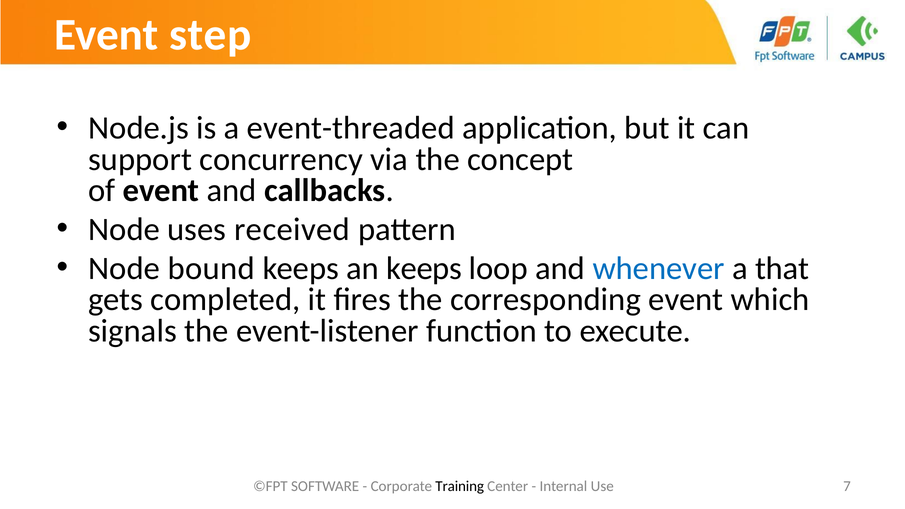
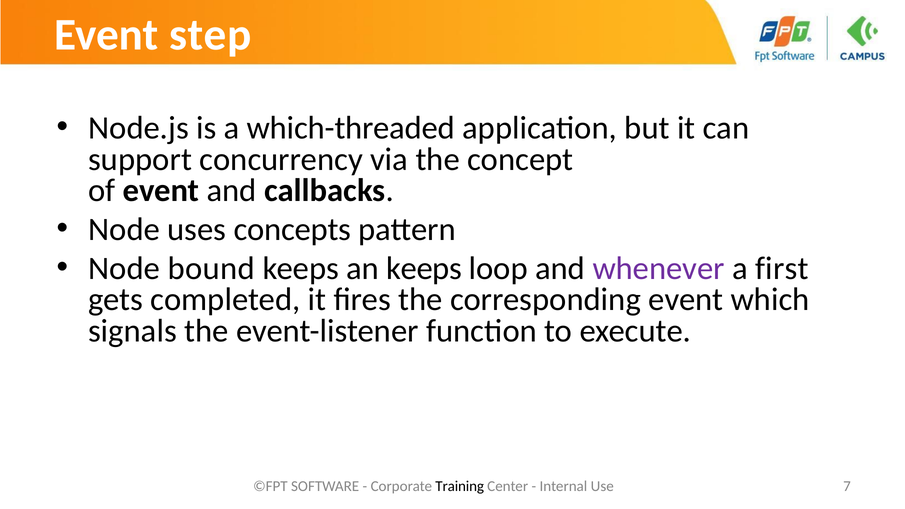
event-threaded: event-threaded -> which-threaded (351, 128)
received: received -> concepts (292, 230)
whenever colour: blue -> purple (659, 268)
that: that -> first (782, 268)
